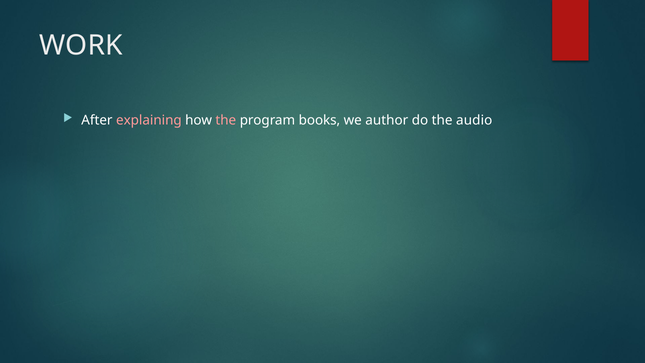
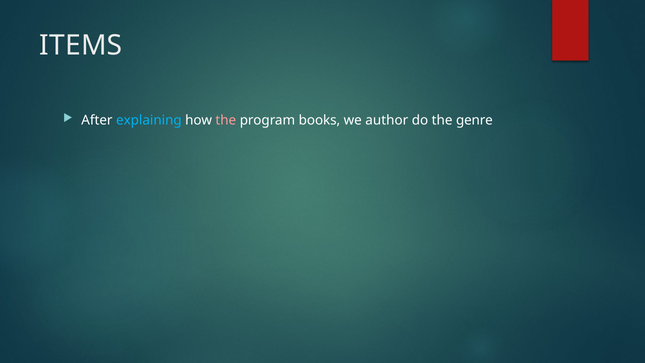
WORK: WORK -> ITEMS (81, 45)
explaining colour: pink -> light blue (149, 120)
audio: audio -> genre (474, 120)
